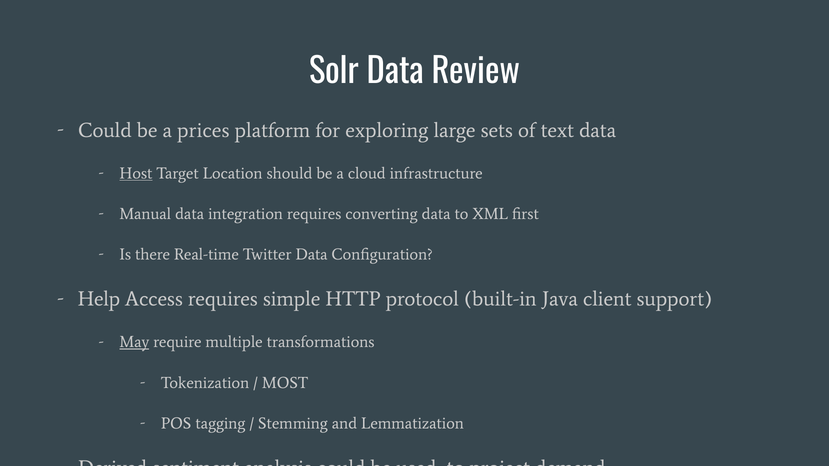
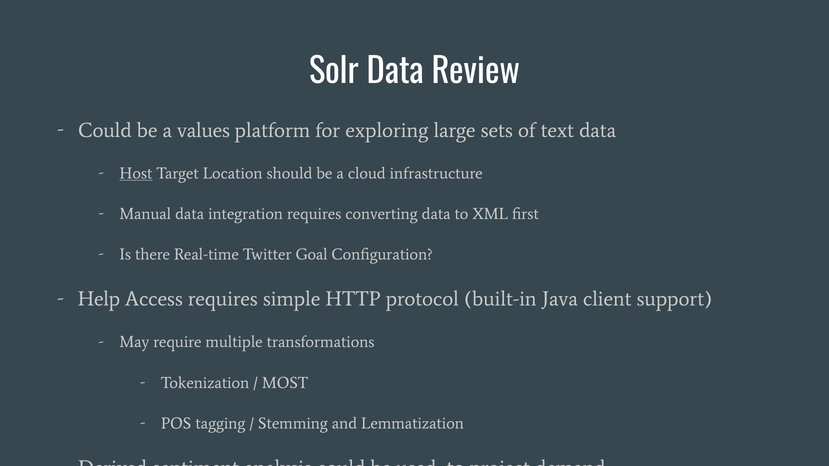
prices: prices -> values (204, 130)
Twitter Data: Data -> Goal (312, 255)
May underline: present -> none (134, 342)
